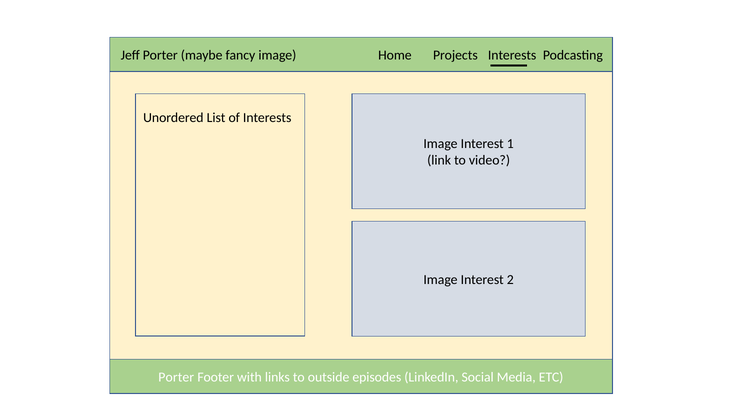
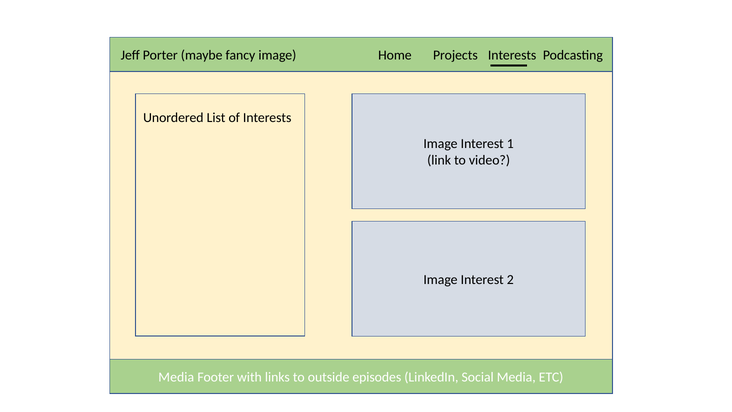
Porter: Porter -> Media (176, 377)
